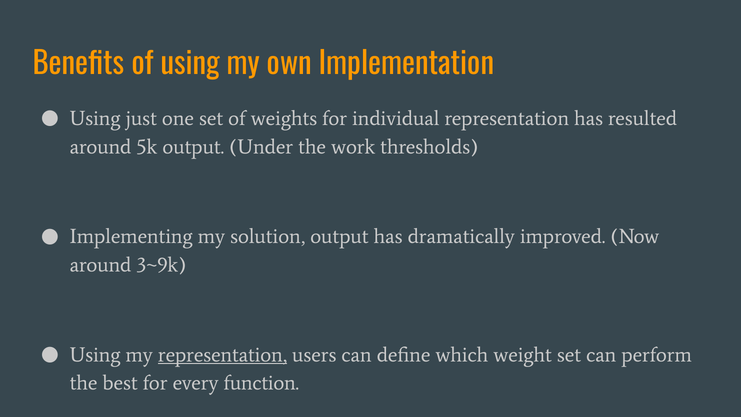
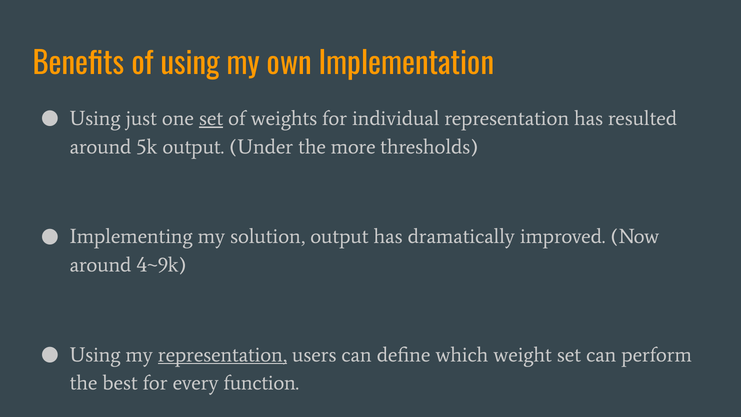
set underline: none -> present (211, 118)
work: work -> more (353, 147)
3~9k: 3~9k -> 4~9k (161, 265)
